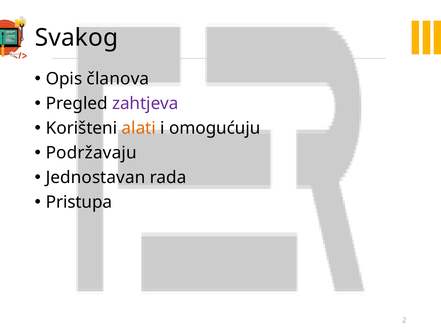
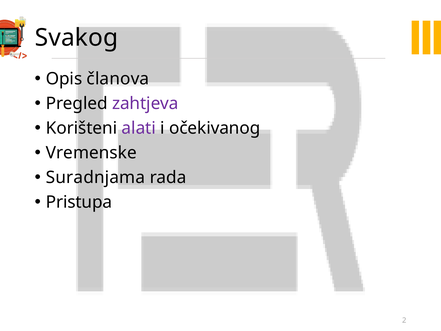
alati colour: orange -> purple (139, 128)
omogućuju: omogućuju -> očekivanog (215, 128)
Podržavaju: Podržavaju -> Vremenske (91, 153)
Jednostavan: Jednostavan -> Suradnjama (96, 177)
